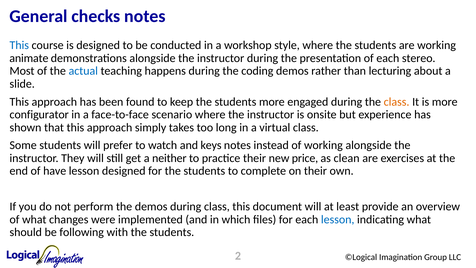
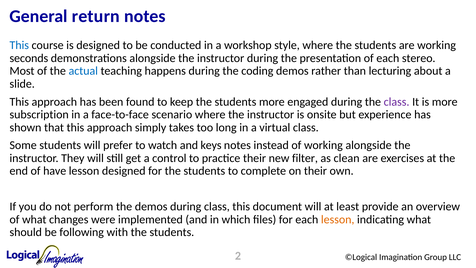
checks: checks -> return (96, 16)
animate: animate -> seconds (29, 58)
class colour: orange -> purple (397, 102)
configurator: configurator -> subscription (39, 114)
neither: neither -> control (169, 158)
price: price -> filter (305, 158)
lesson colour: blue -> orange (338, 219)
